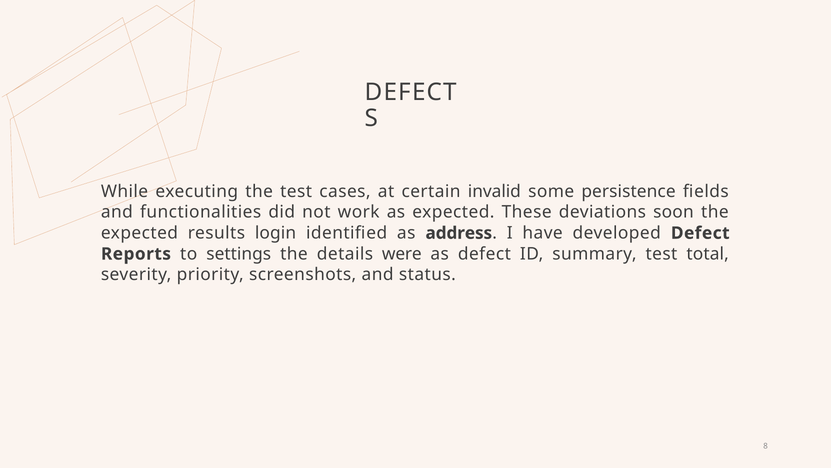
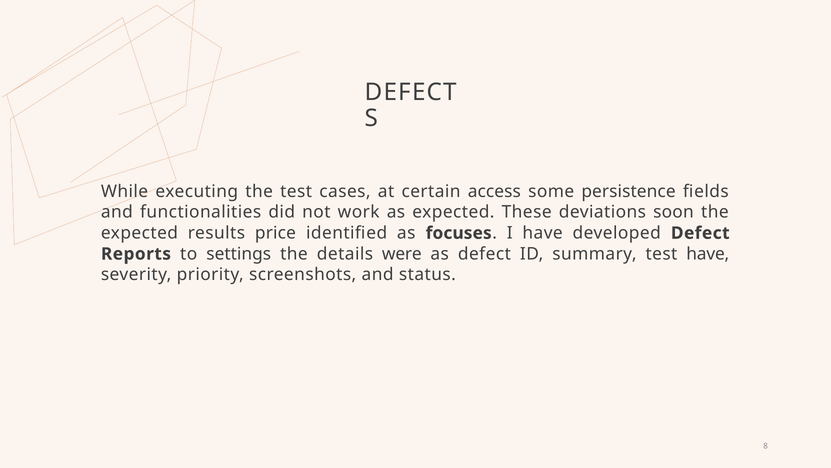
invalid: invalid -> access (494, 191)
login: login -> price (275, 233)
address: address -> focuses (459, 233)
test total: total -> have (708, 254)
